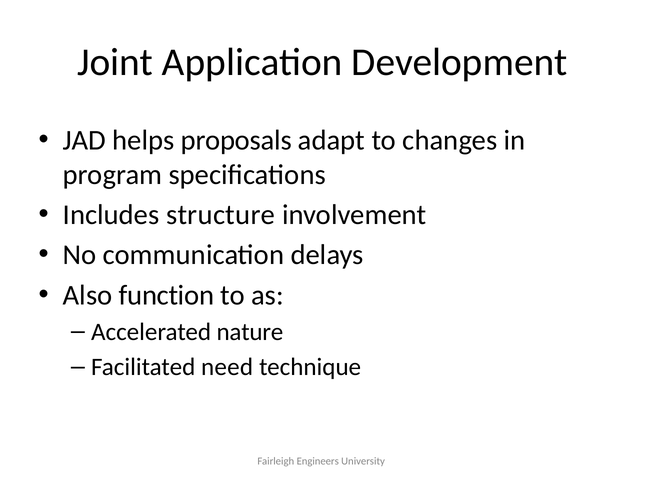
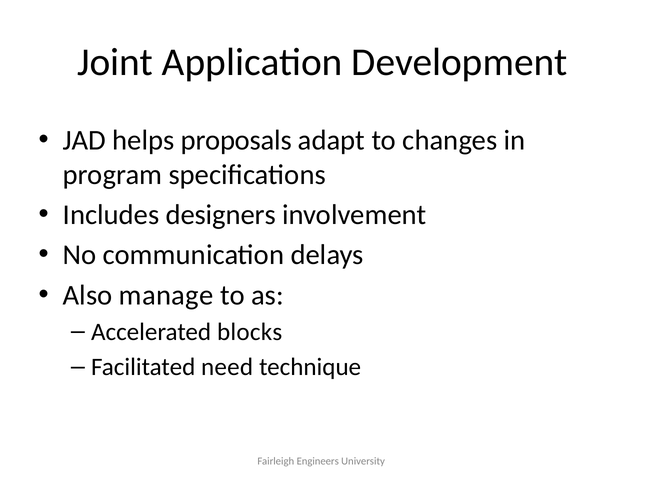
structure: structure -> designers (221, 215)
function: function -> manage (166, 296)
nature: nature -> blocks (250, 333)
